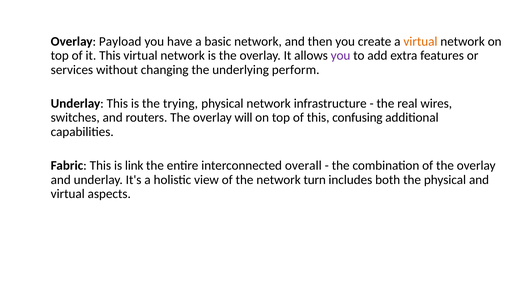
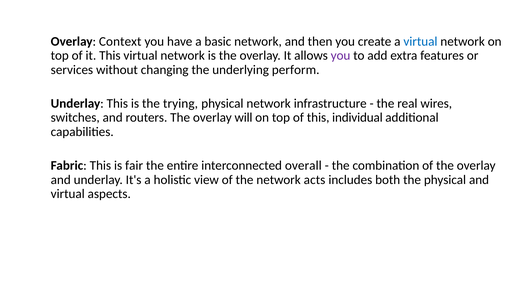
Payload: Payload -> Context (120, 41)
virtual colour: orange -> blue (420, 41)
confusing: confusing -> individual (357, 118)
link: link -> fair (134, 165)
turn: turn -> acts (315, 180)
